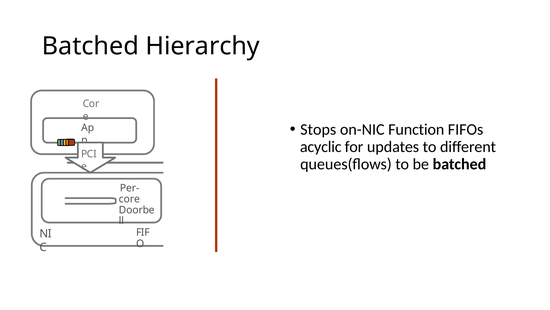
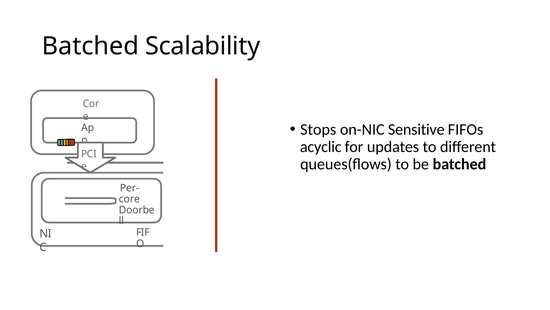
Hierarchy: Hierarchy -> Scalability (203, 46)
Function: Function -> Sensitive (416, 129)
